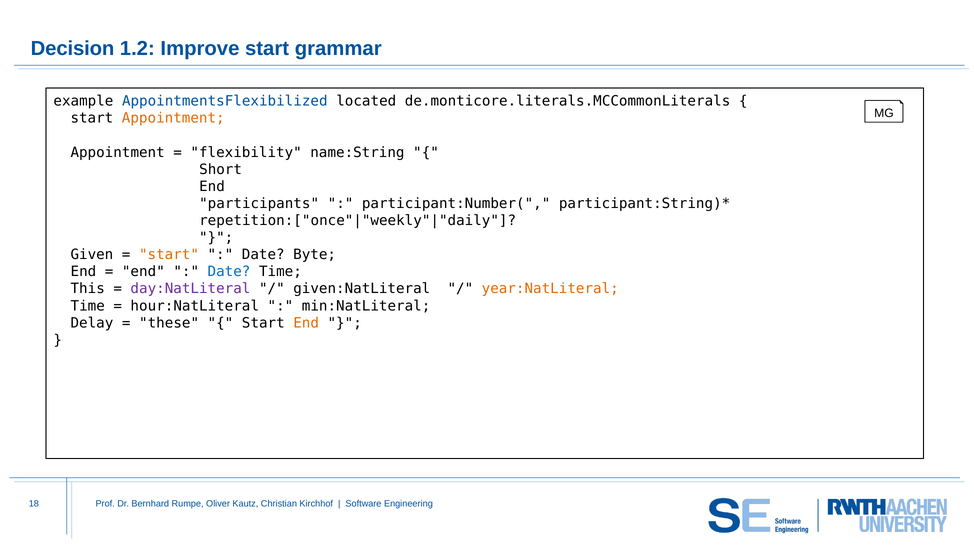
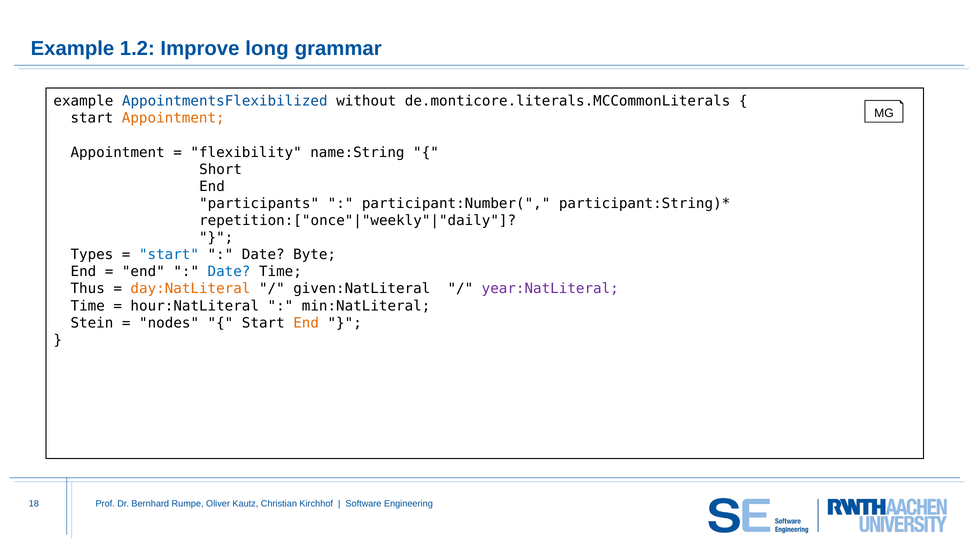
Decision: Decision -> Example (72, 48)
Improve start: start -> long (267, 48)
located: located -> without (366, 101)
Given: Given -> Types (92, 255)
start colour: orange -> blue (169, 255)
This: This -> Thus (88, 289)
day:NatLiteral colour: purple -> orange (190, 289)
year:NatLiteral colour: orange -> purple (550, 289)
Delay: Delay -> Stein (92, 323)
these: these -> nodes (169, 323)
